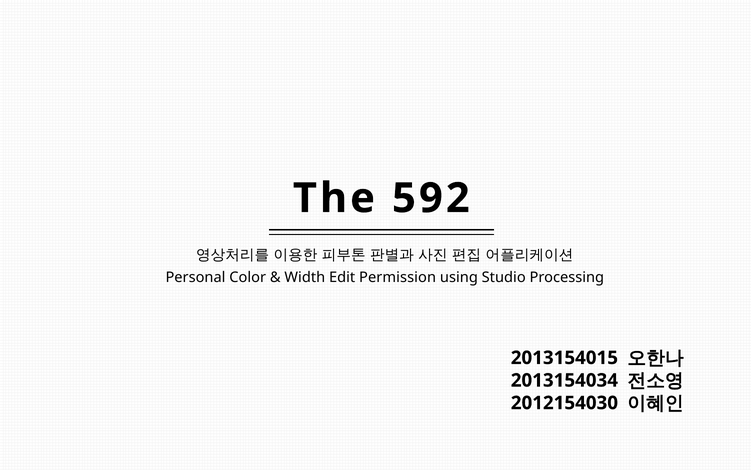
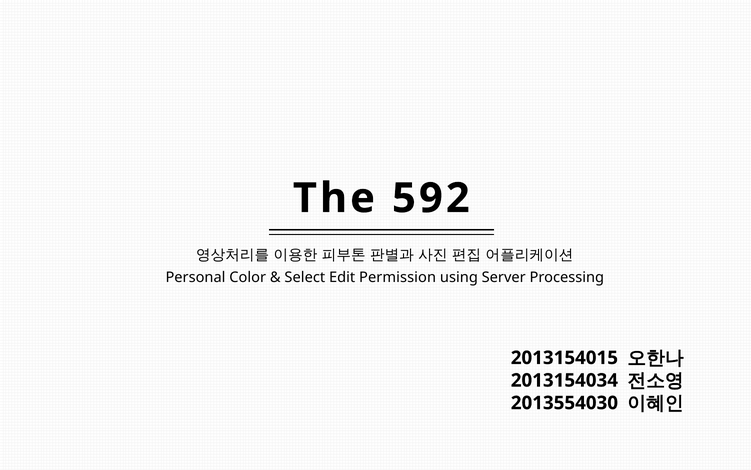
Width: Width -> Select (305, 277)
Studio: Studio -> Server (504, 277)
2012154030: 2012154030 -> 2013554030 (564, 402)
